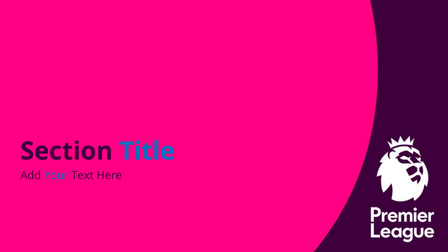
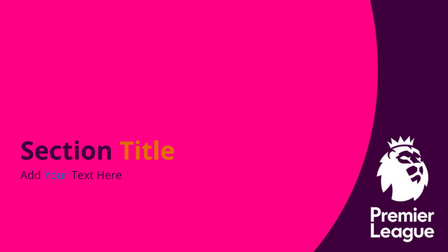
Title colour: blue -> orange (147, 151)
